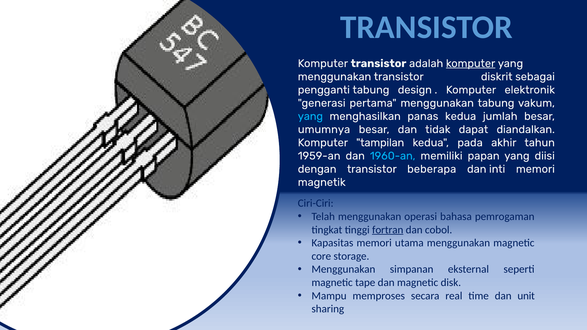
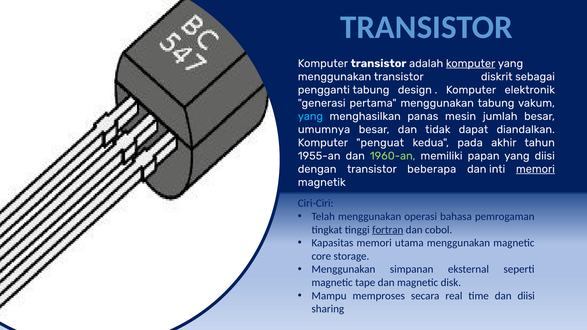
panas kedua: kedua -> mesin (461, 116)
tampilan: tampilan -> penguat (380, 143)
1959-an: 1959-an -> 1955-an (319, 156)
1960-an colour: light blue -> light green (393, 156)
memori underline: none -> present (535, 169)
dan unit: unit -> diisi (526, 296)
